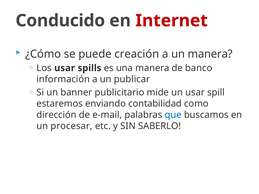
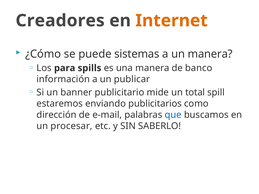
Conducido: Conducido -> Creadores (60, 21)
Internet colour: red -> orange (172, 21)
creación: creación -> sistemas (137, 54)
Los usar: usar -> para (65, 68)
un usar: usar -> total (195, 92)
contabilidad: contabilidad -> publicitarios (155, 104)
